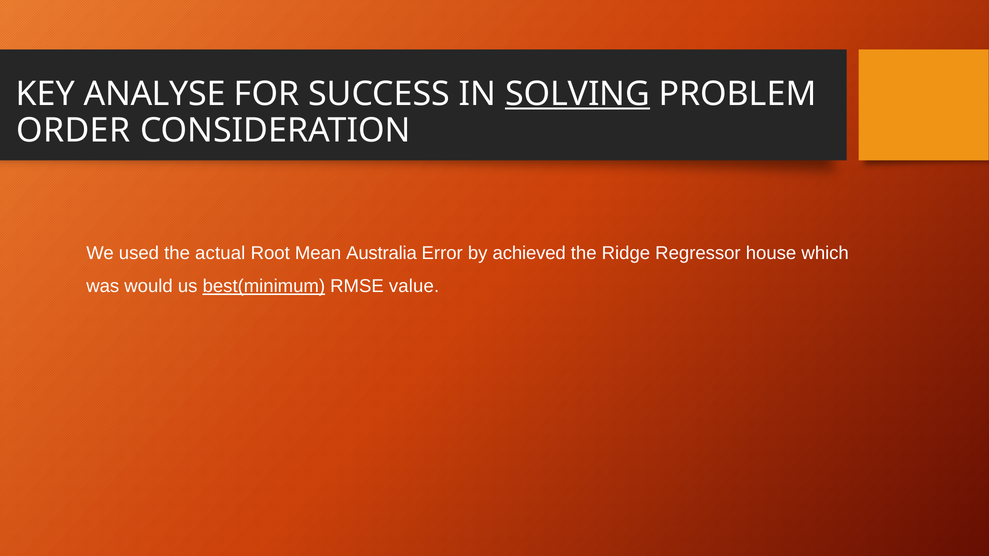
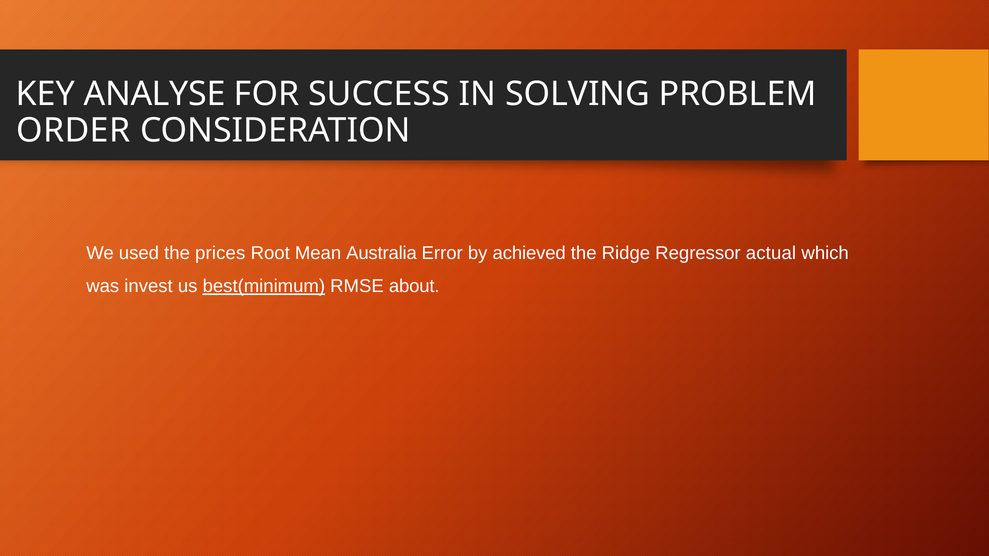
SOLVING underline: present -> none (577, 94)
actual: actual -> prices (220, 253)
house: house -> actual (771, 253)
would: would -> invest (149, 286)
value: value -> about (414, 286)
